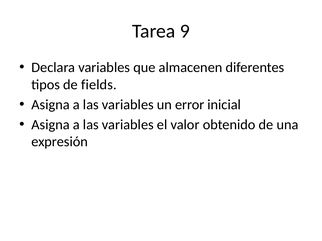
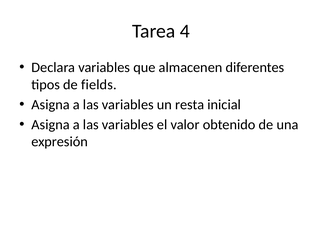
9: 9 -> 4 (185, 31)
error: error -> resta (190, 105)
